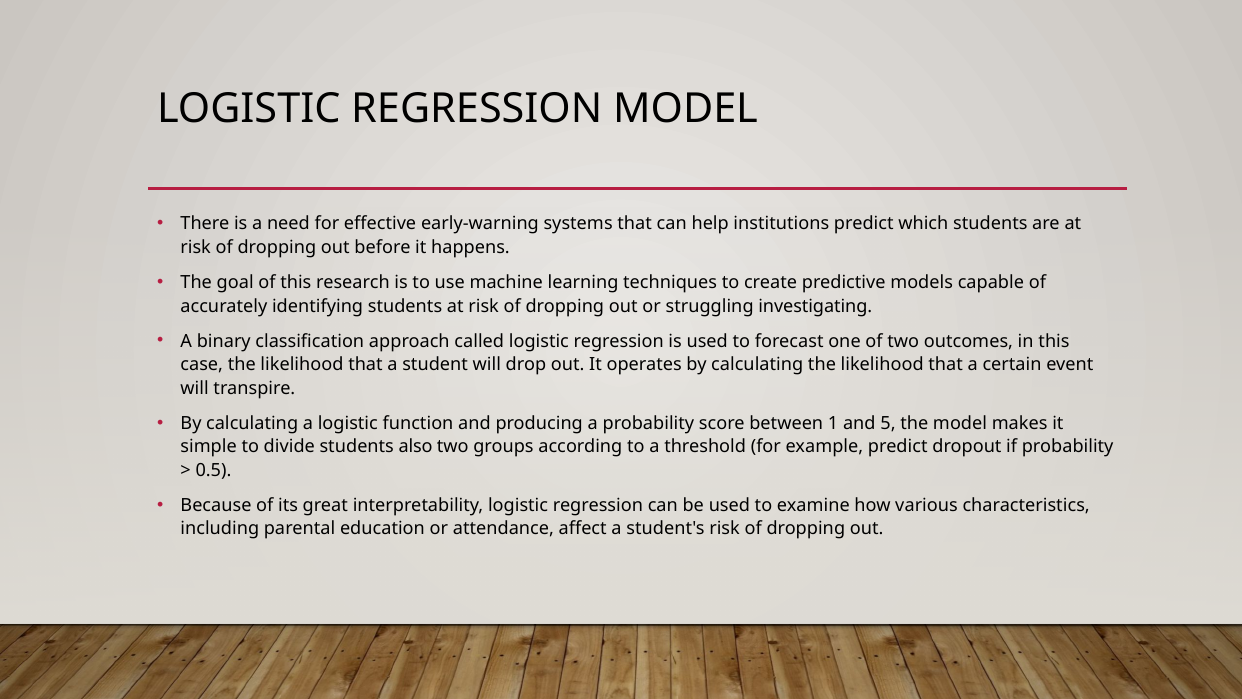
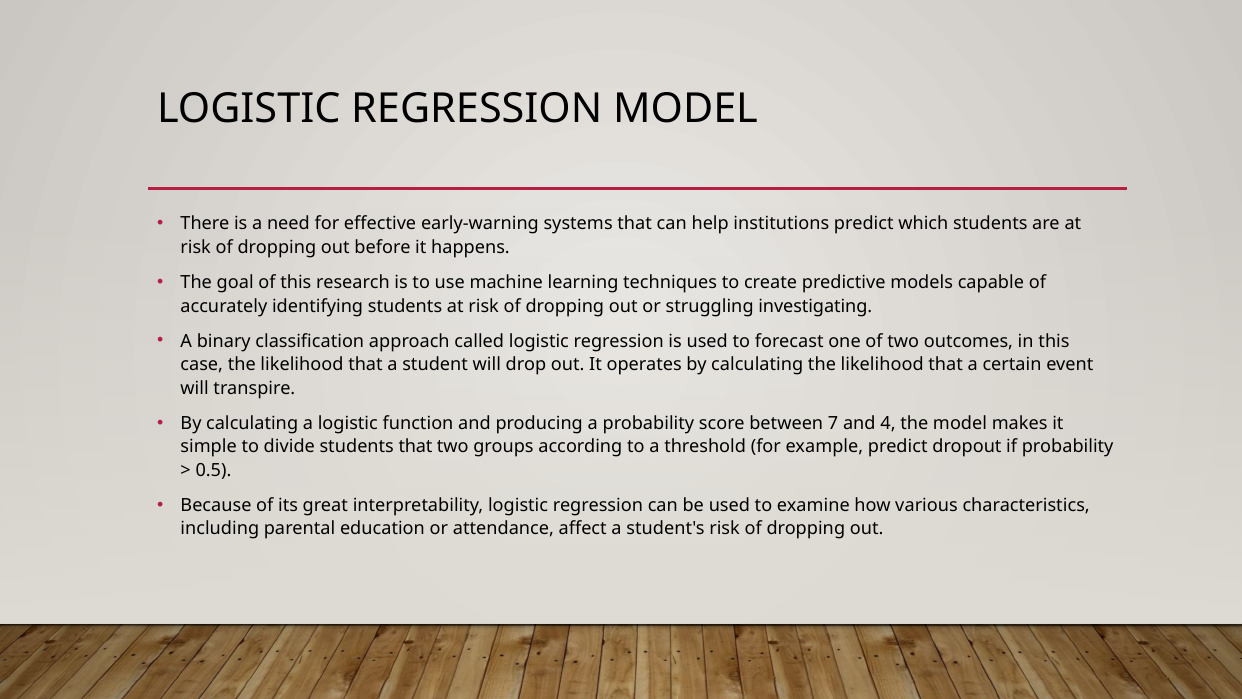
1: 1 -> 7 (833, 423)
5: 5 -> 4 (888, 423)
students also: also -> that (416, 446)
